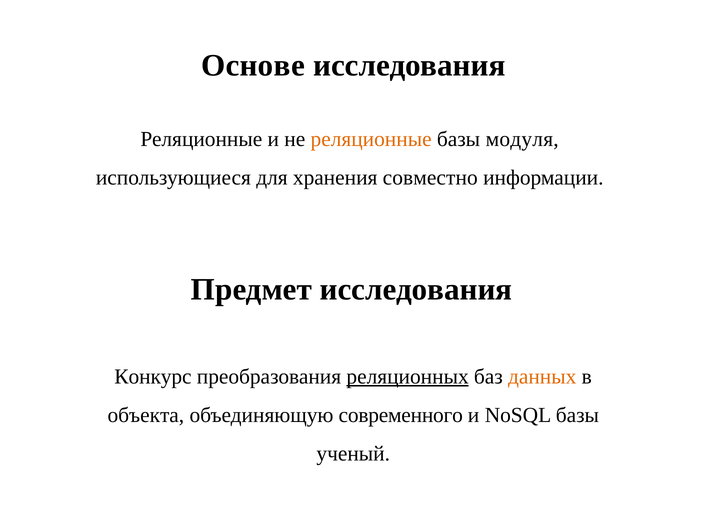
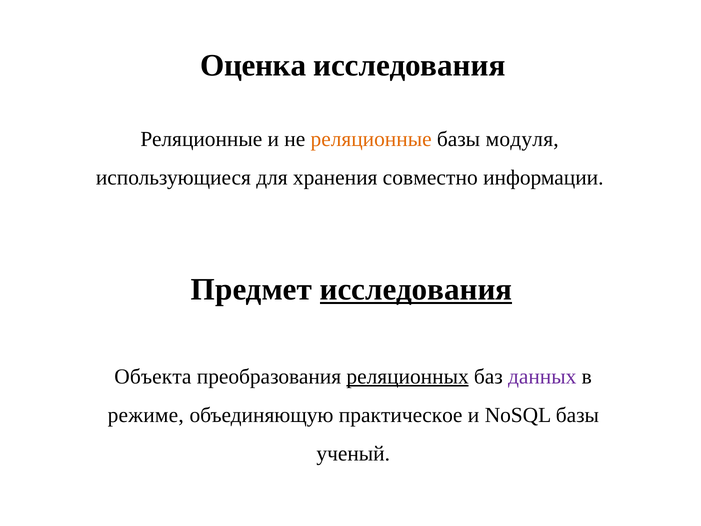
Основе: Основе -> Оценка (253, 66)
исследования underline: none -> present (416, 289)
Конкурс: Конкурс -> Объекта (153, 376)
данных colour: orange -> purple (542, 376)
объекта: объекта -> режиме (146, 415)
современного: современного -> практическое (401, 415)
